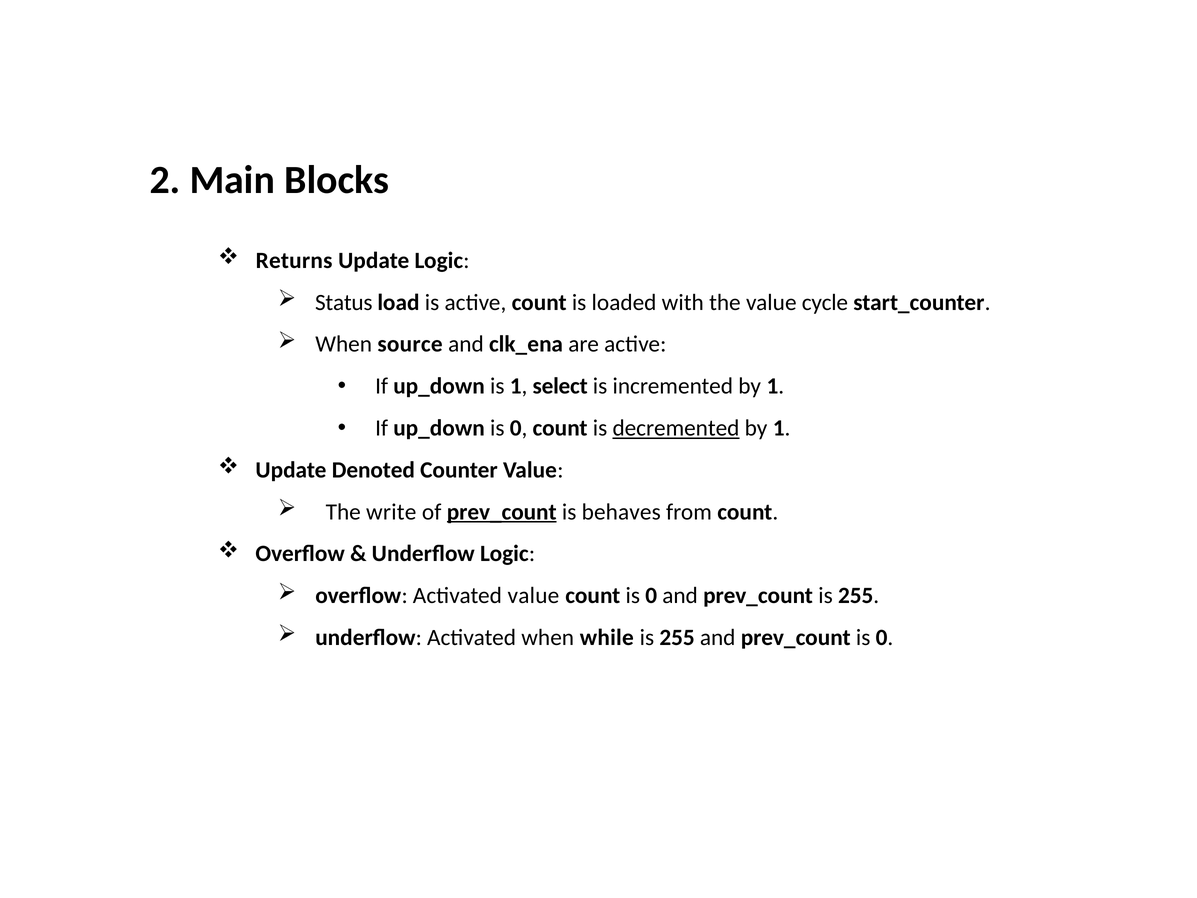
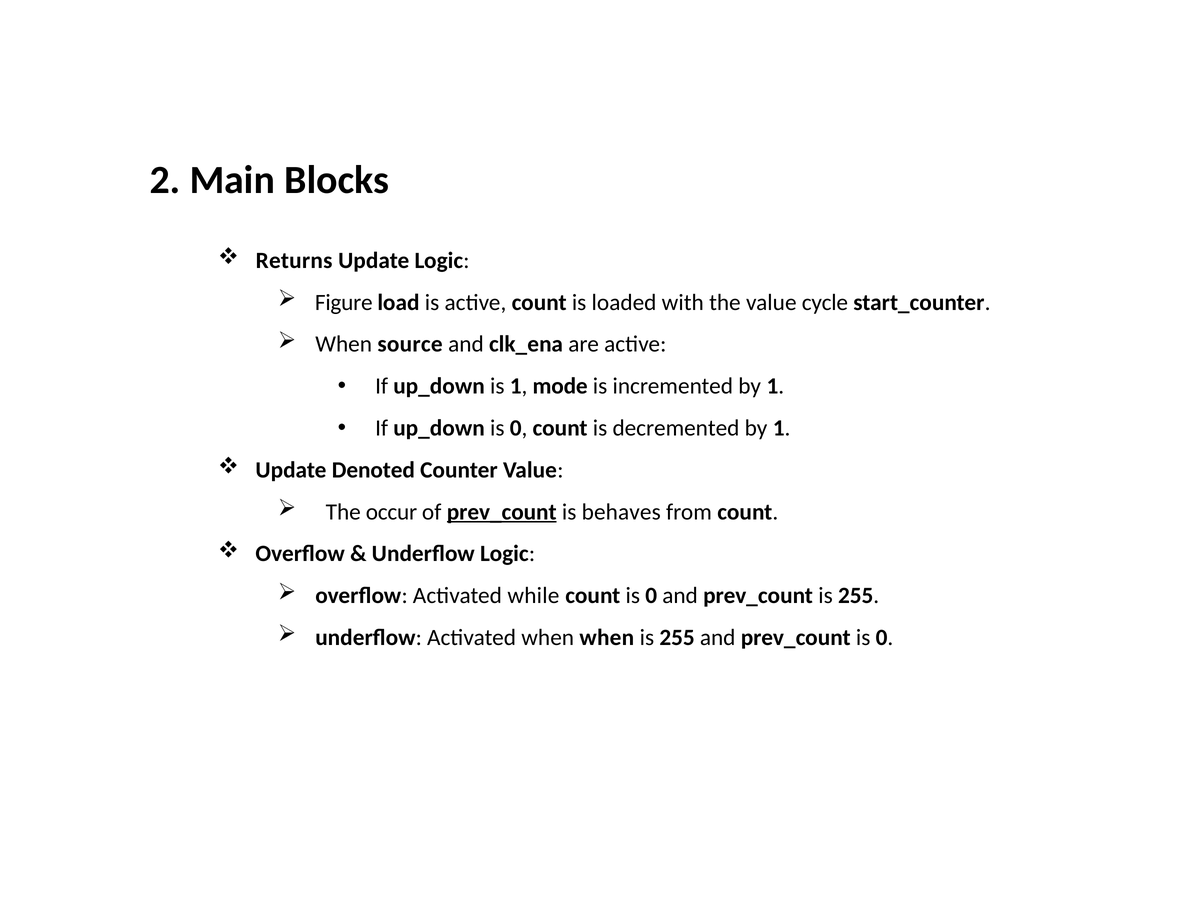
Status: Status -> Figure (344, 302)
select: select -> mode (560, 386)
decremented underline: present -> none (676, 428)
write: write -> occur (391, 512)
Activated value: value -> while (533, 596)
when while: while -> when (607, 637)
